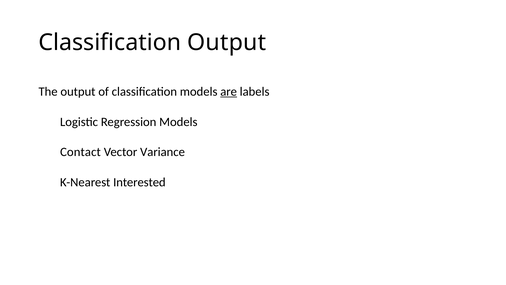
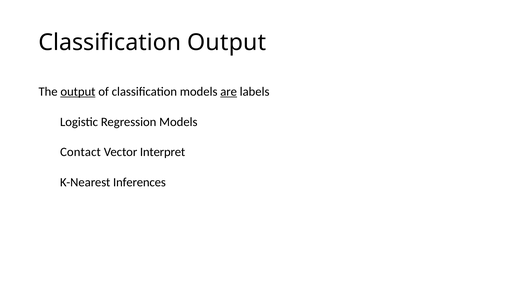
output underline: none -> present (78, 92)
Variance: Variance -> Interpret (163, 152)
Interested: Interested -> Inferences (139, 182)
